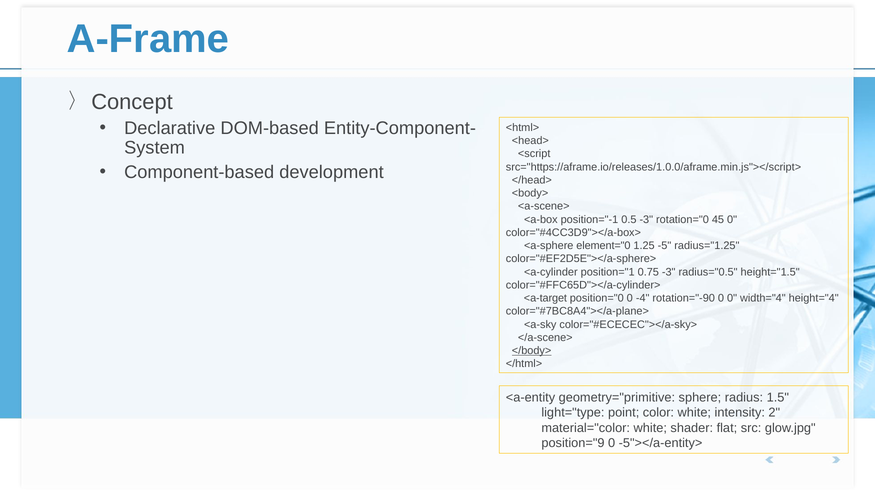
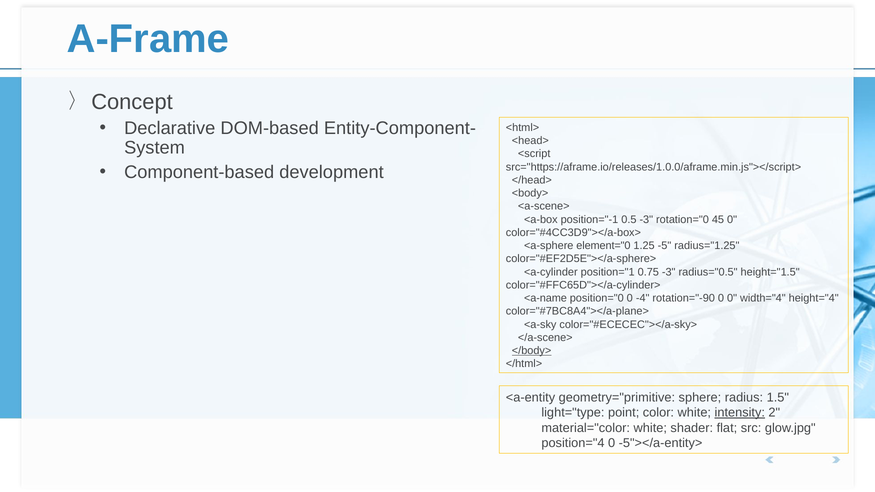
<a-target: <a-target -> <a-name (545, 298)
intensity underline: none -> present (740, 413)
position="9: position="9 -> position="4 (573, 443)
